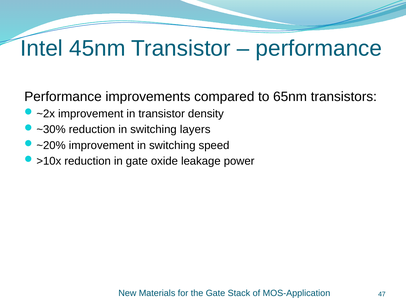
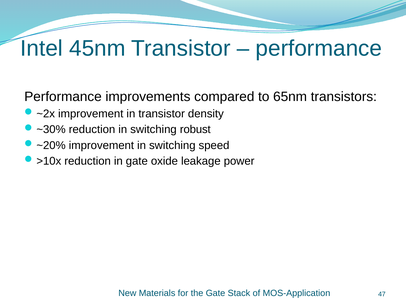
layers: layers -> robust (195, 130)
